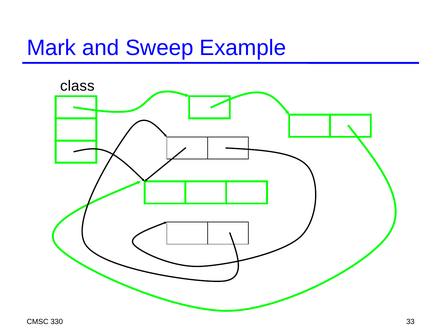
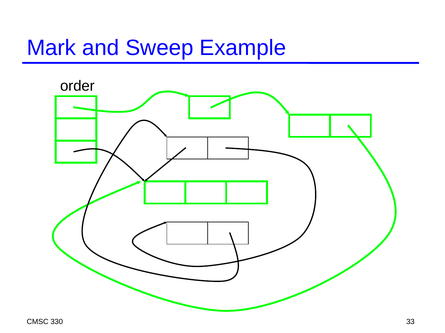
class: class -> order (77, 86)
